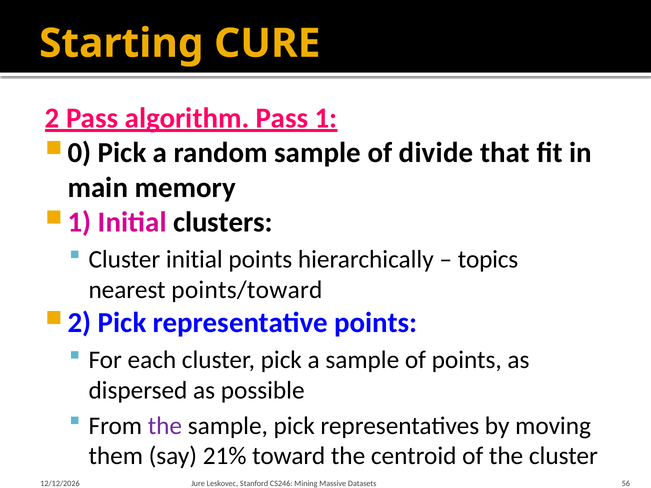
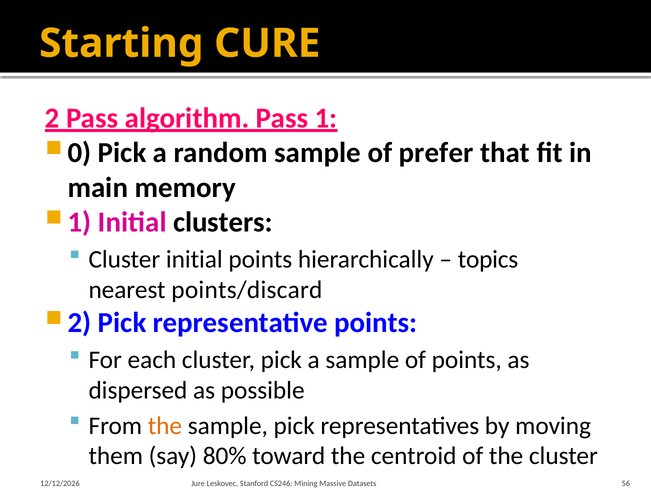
divide: divide -> prefer (436, 153)
points/toward: points/toward -> points/discard (247, 290)
the colour: purple -> orange (165, 426)
21%: 21% -> 80% (225, 456)
